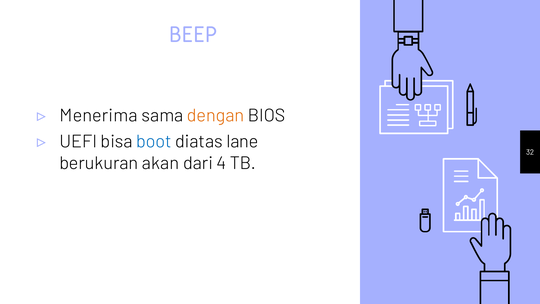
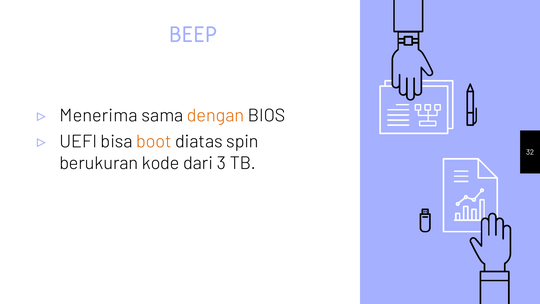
boot colour: blue -> orange (154, 141)
lane: lane -> spin (242, 141)
akan: akan -> kode (161, 163)
4: 4 -> 3 (221, 163)
